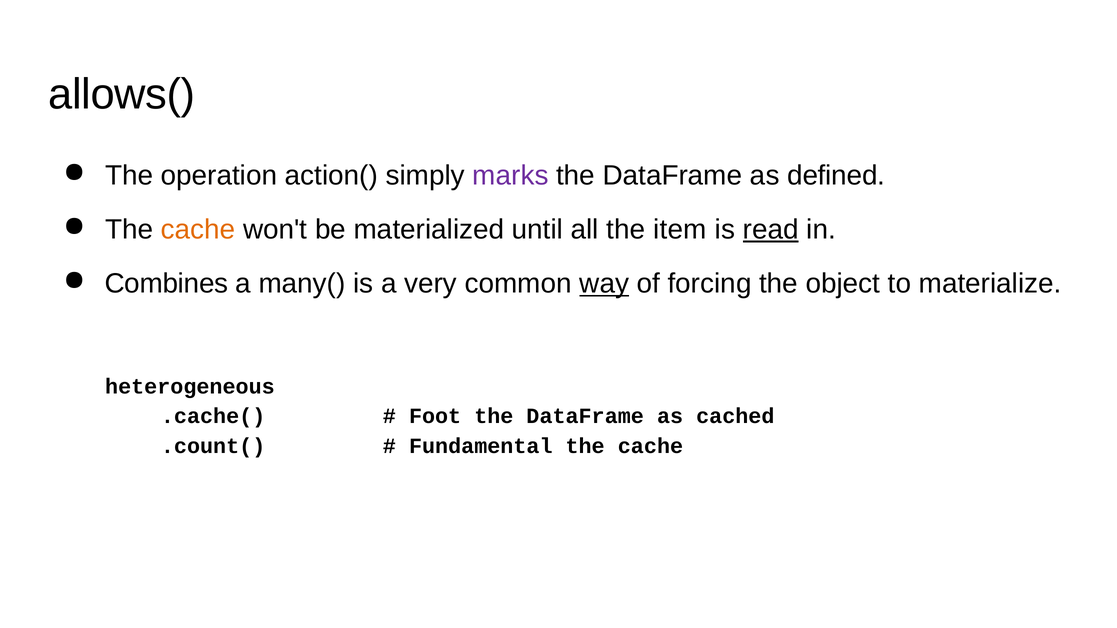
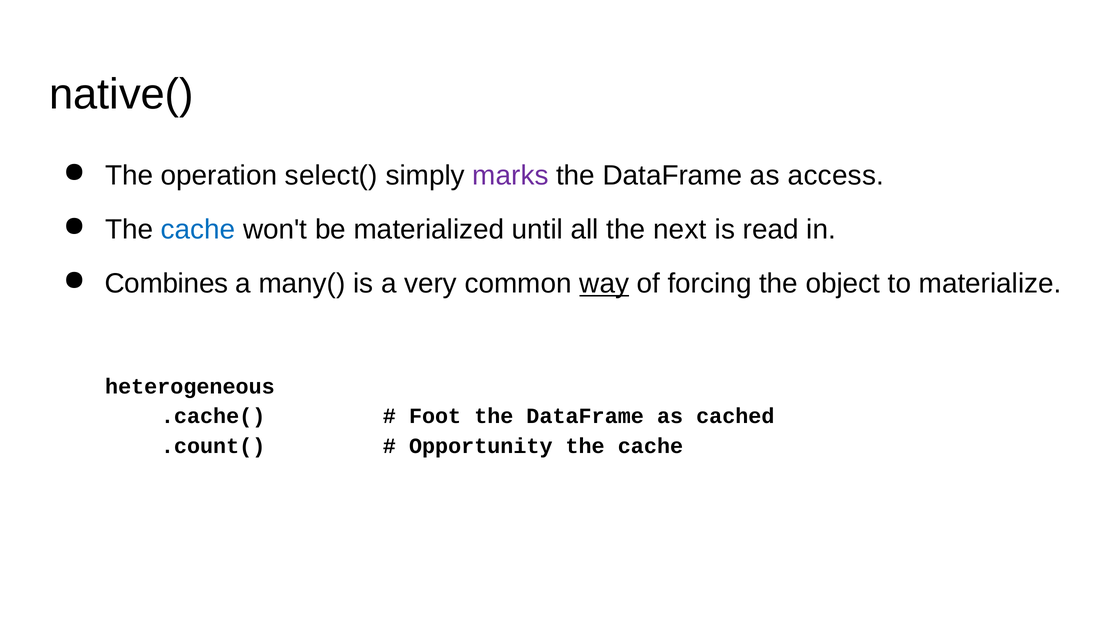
allows(: allows( -> native( (122, 95)
action(: action( -> select( (331, 176)
defined: defined -> access (836, 176)
cache colour: orange -> blue (198, 230)
item: item -> next (680, 230)
read underline: present -> none (771, 230)
Fundamental: Fundamental -> Opportunity (481, 446)
